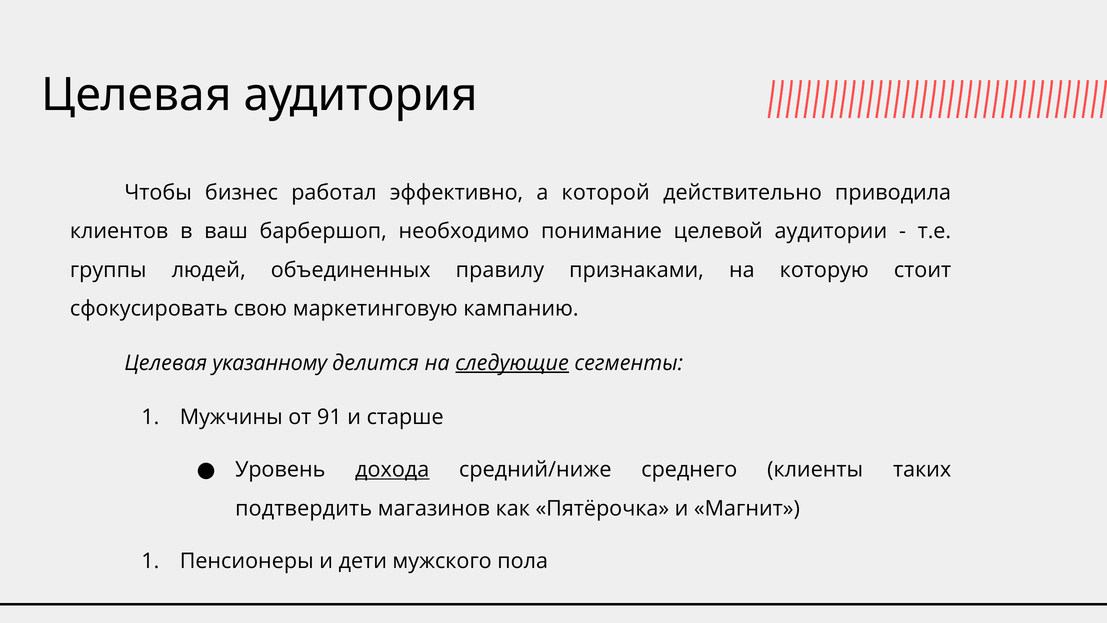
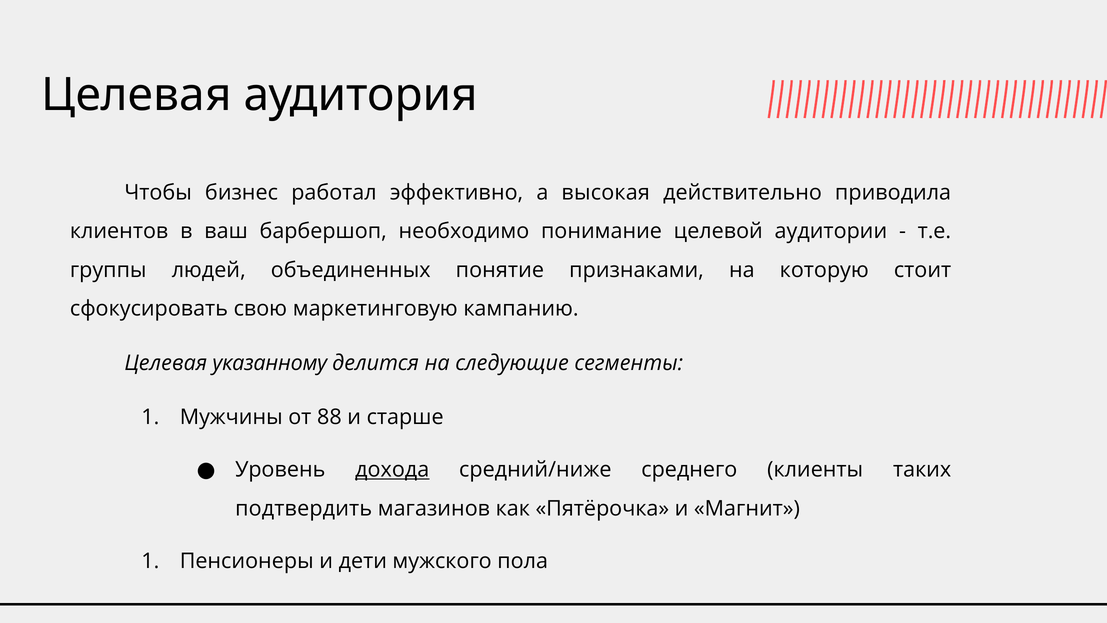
которой: которой -> высокая (606, 192)
правилу: правилу -> понятие (500, 270)
следующие underline: present -> none (512, 363)
91: 91 -> 88 (329, 417)
